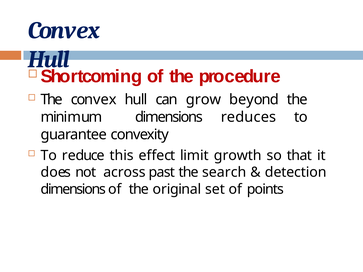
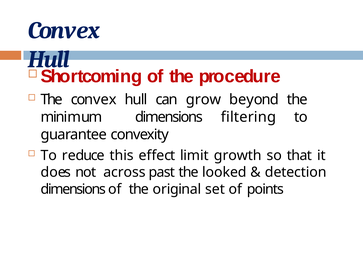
reduces: reduces -> filtering (248, 117)
search: search -> looked (224, 172)
